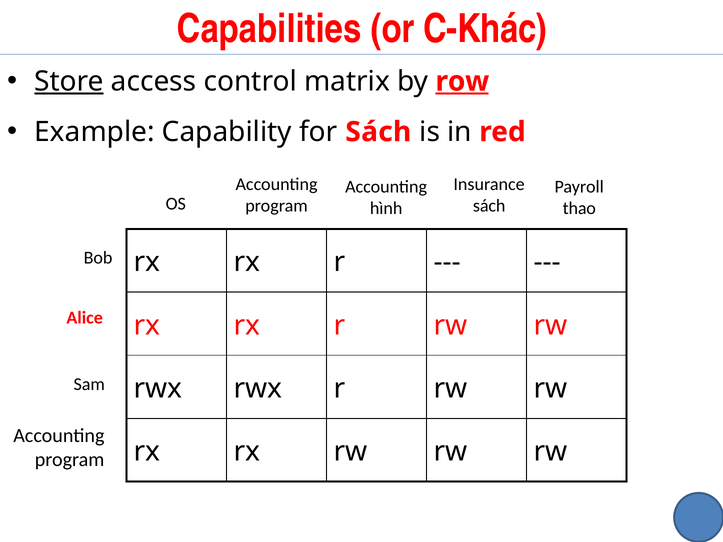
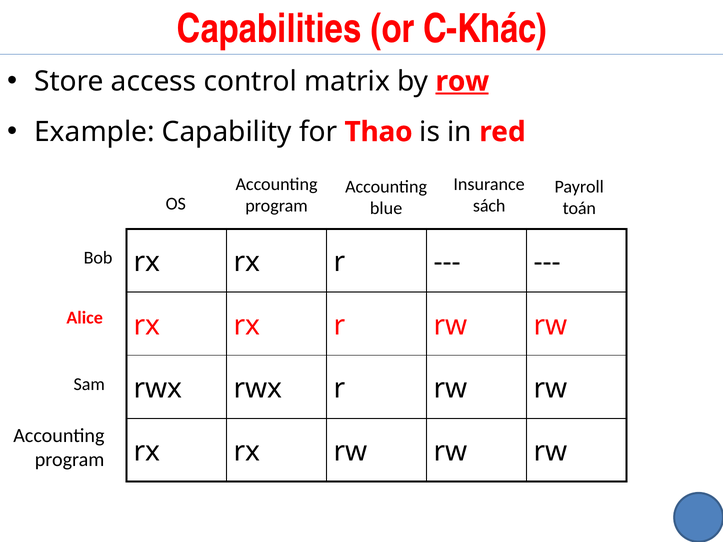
Store underline: present -> none (69, 81)
for Sách: Sách -> Thao (379, 132)
hình: hình -> blue (386, 209)
thao: thao -> toán (579, 209)
